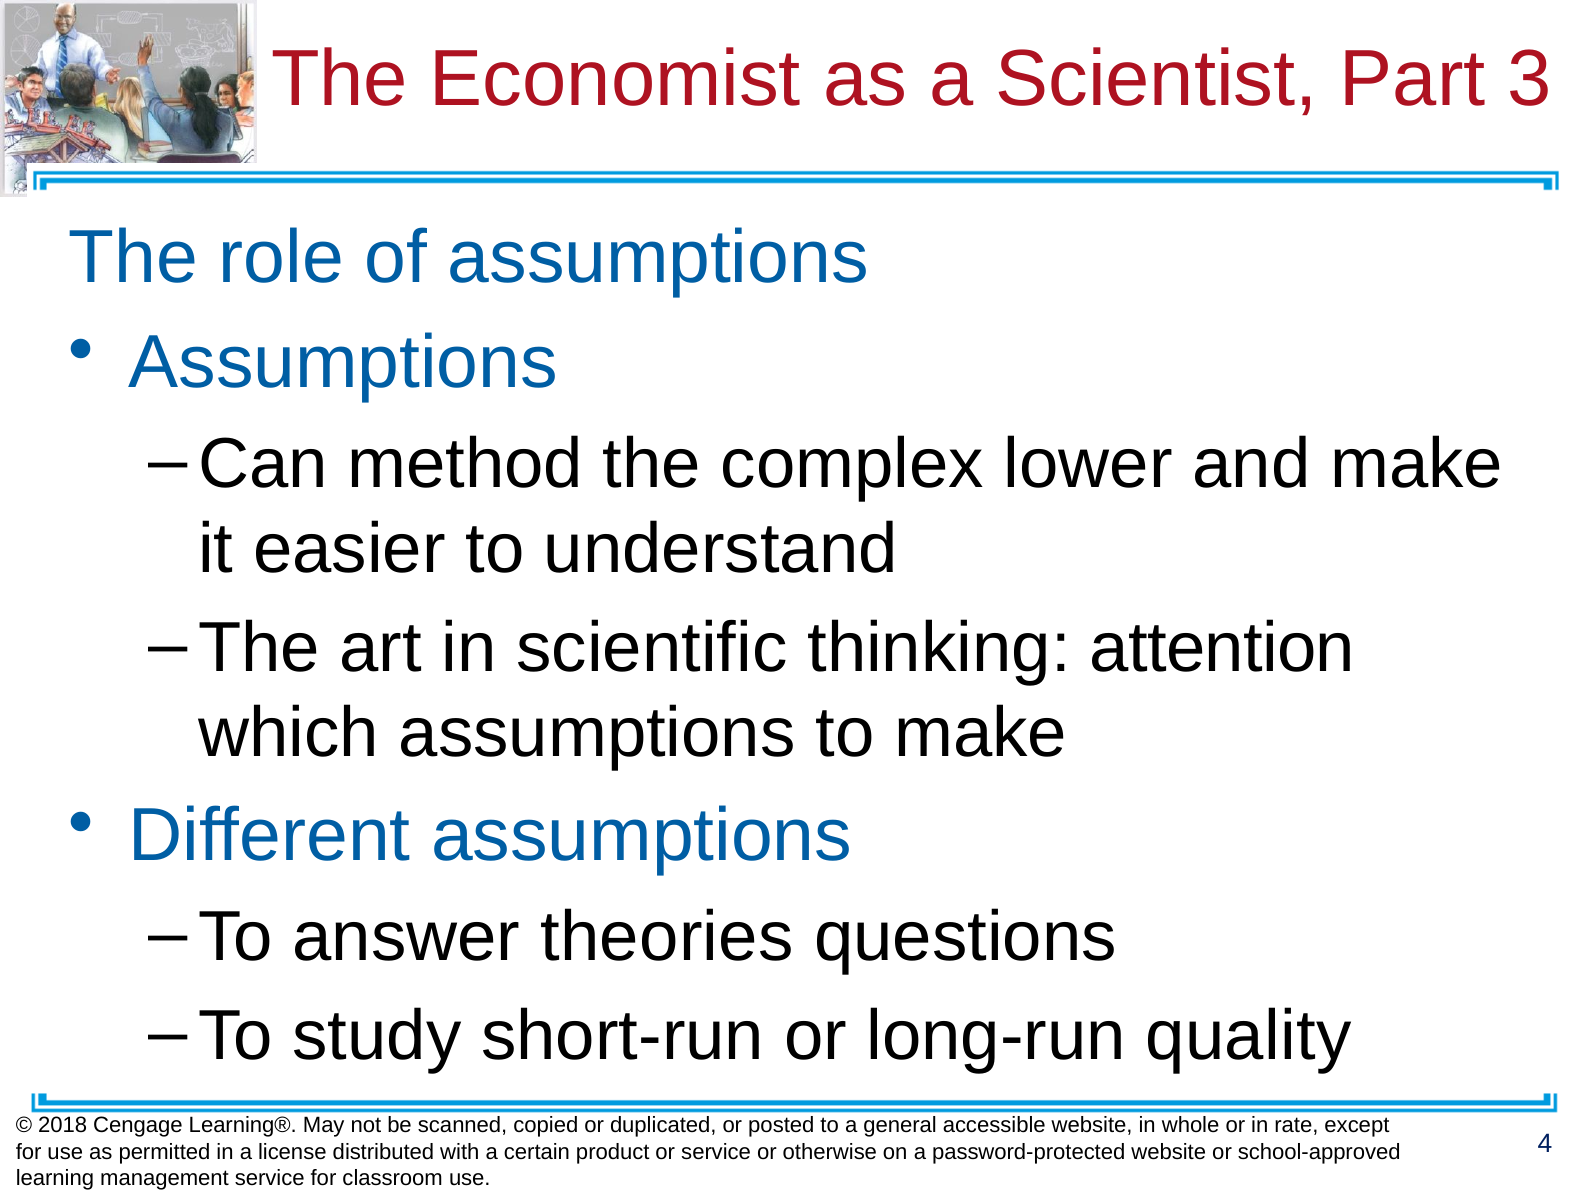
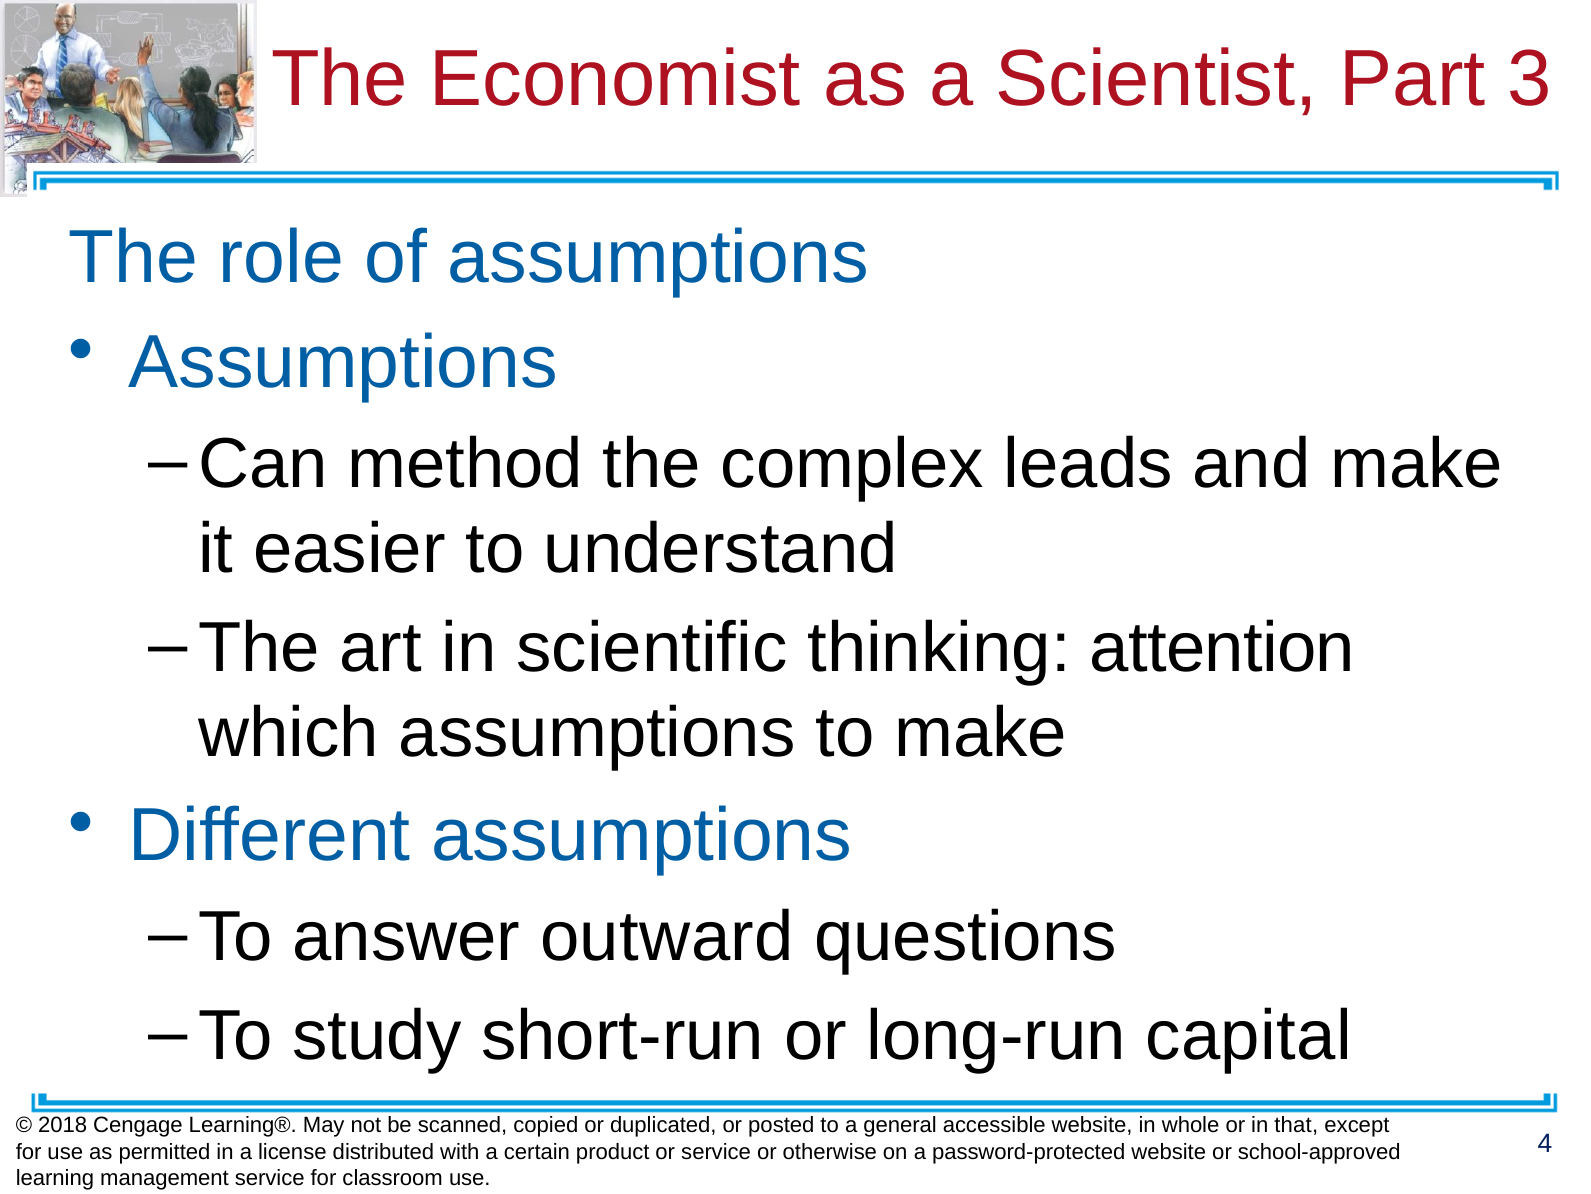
lower: lower -> leads (1088, 464)
theories: theories -> outward (667, 937)
quality: quality -> capital (1249, 1036)
rate: rate -> that (1296, 1125)
